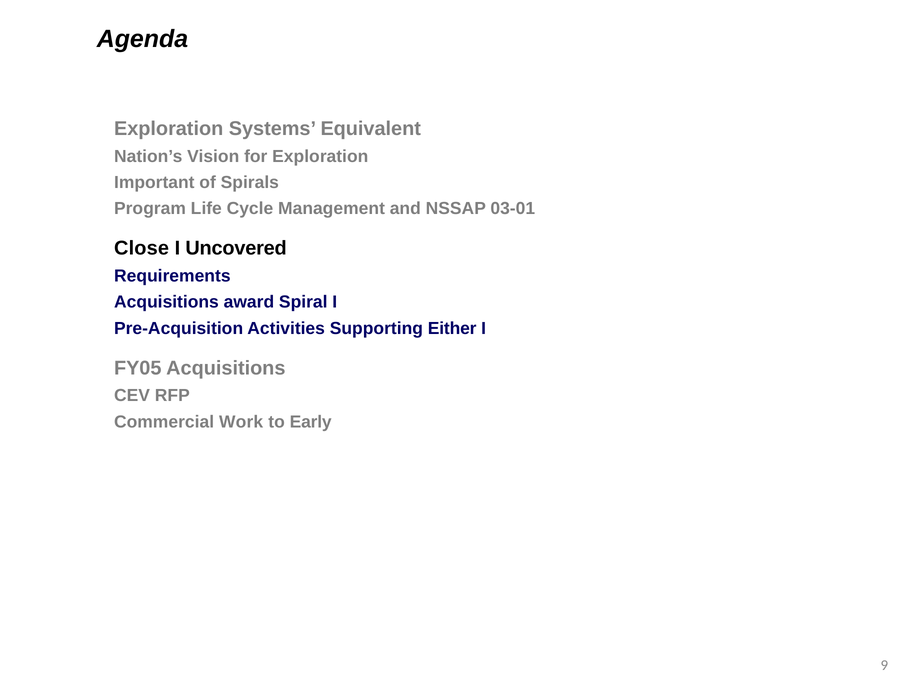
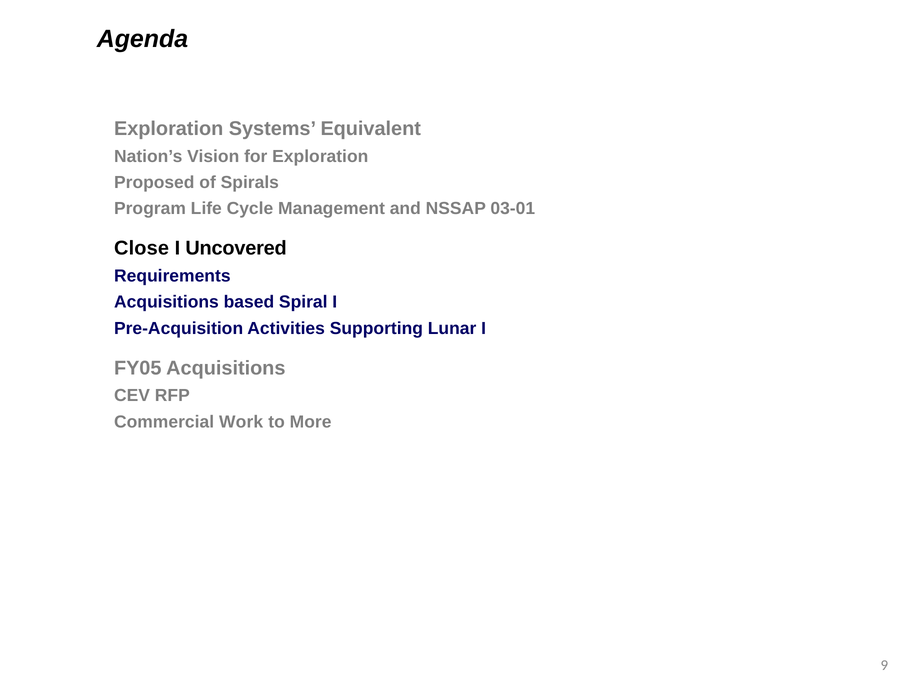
Important: Important -> Proposed (154, 182)
award: award -> based (249, 302)
Either: Either -> Lunar (452, 328)
Early: Early -> More (311, 422)
